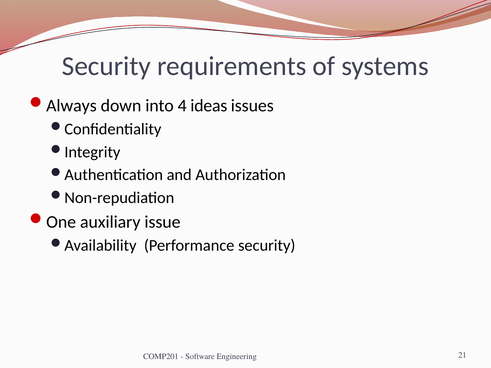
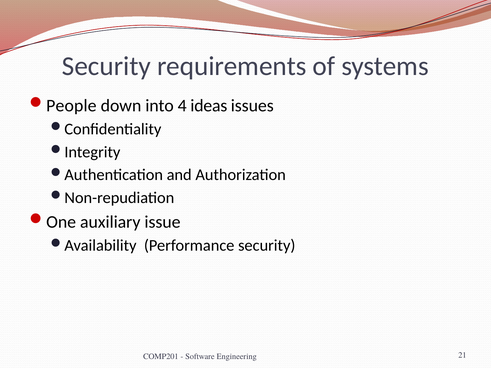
Always: Always -> People (71, 106)
